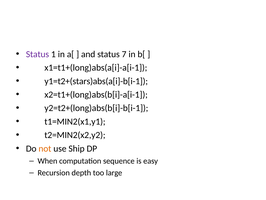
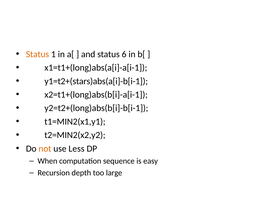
Status colour: purple -> orange (37, 54)
7: 7 -> 6 (124, 54)
Ship: Ship -> Less (77, 148)
